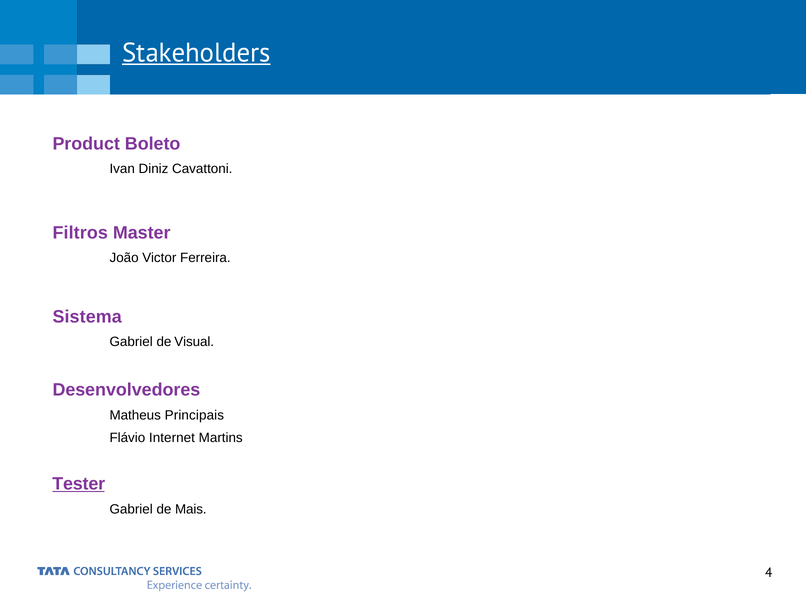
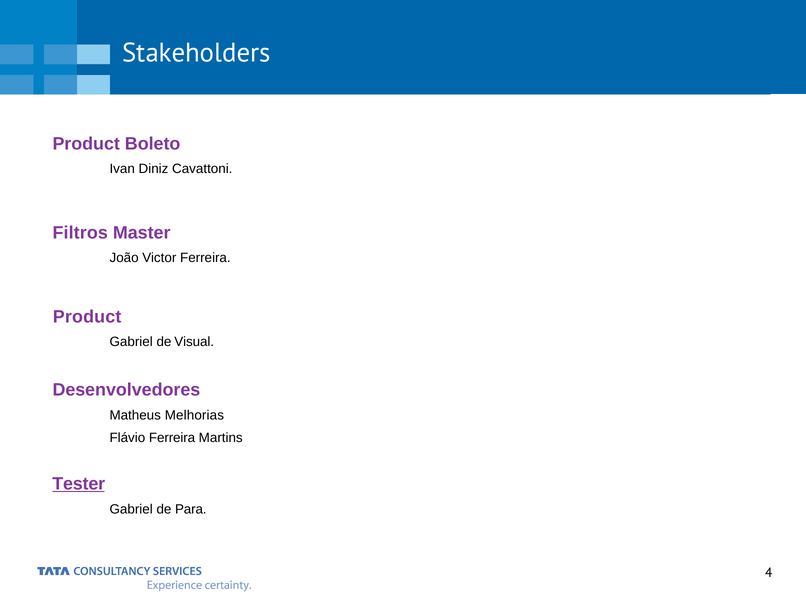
Stakeholders underline: present -> none (196, 53)
Sistema: Sistema -> Product (87, 316)
Principais: Principais -> Melhorias (194, 415)
Internet: Internet -> Ferreira (172, 438)
Mais: Mais -> Para (191, 509)
